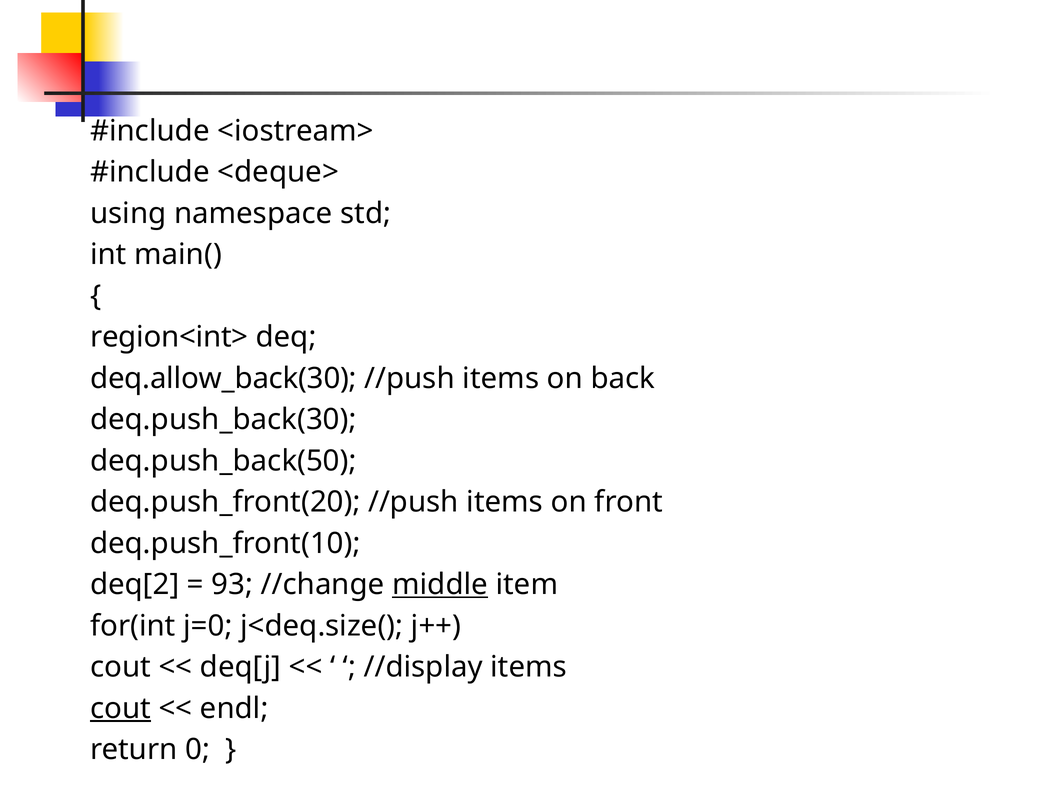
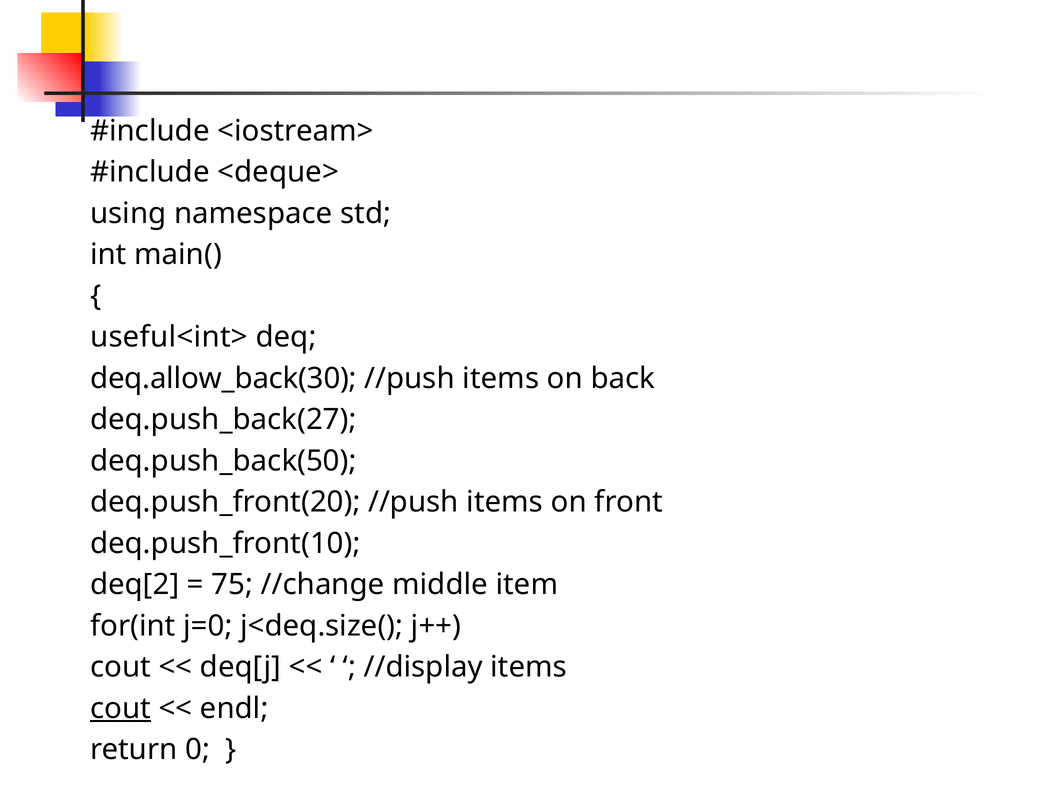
region<int>: region<int> -> useful<int> (169, 337)
deq.push_back(30: deq.push_back(30 -> deq.push_back(27 (223, 420)
93: 93 -> 75 (232, 585)
middle underline: present -> none (440, 585)
